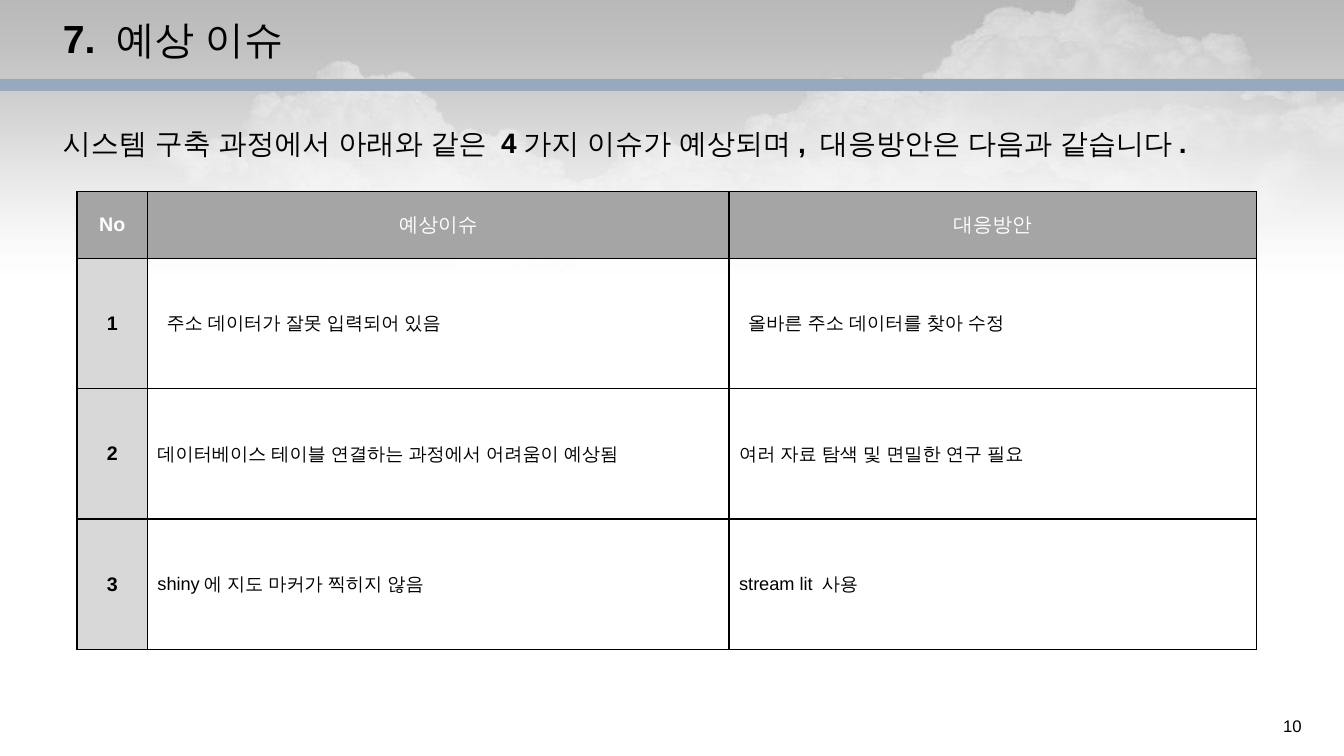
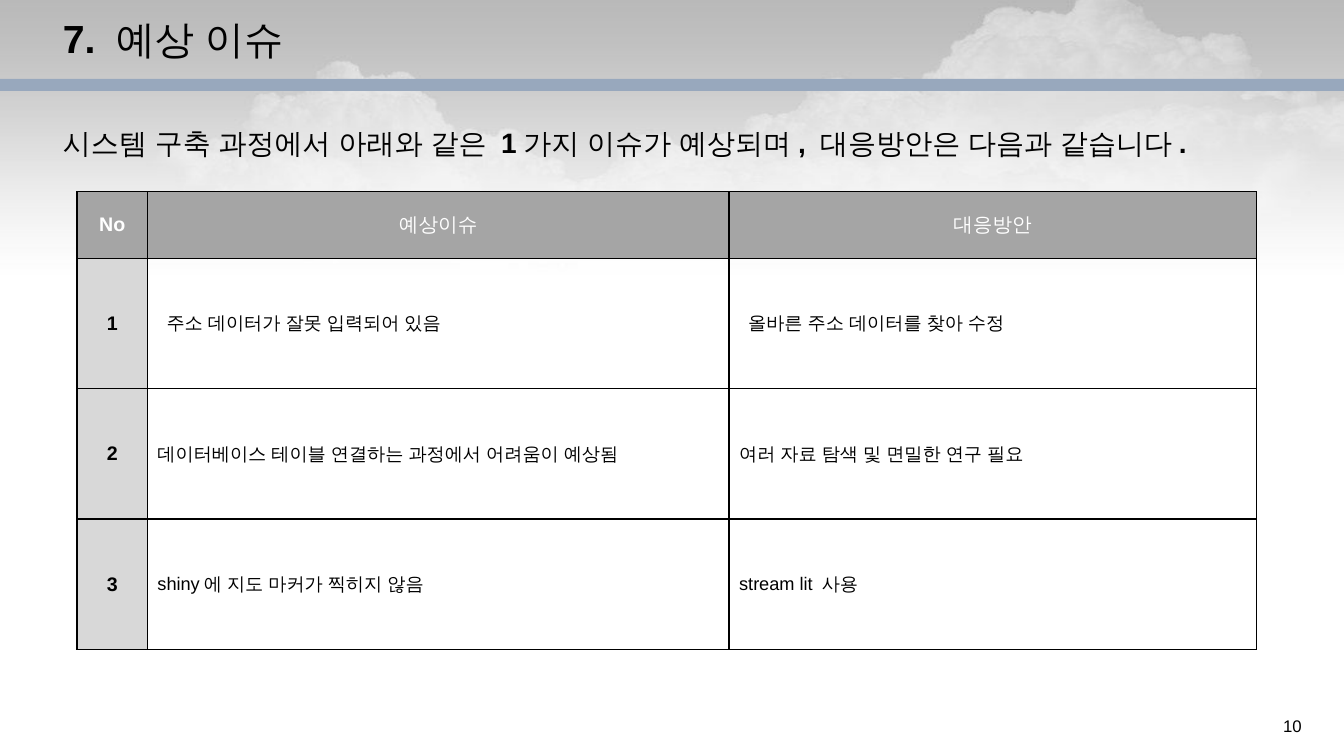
4: 4 -> 1 (509, 144)
